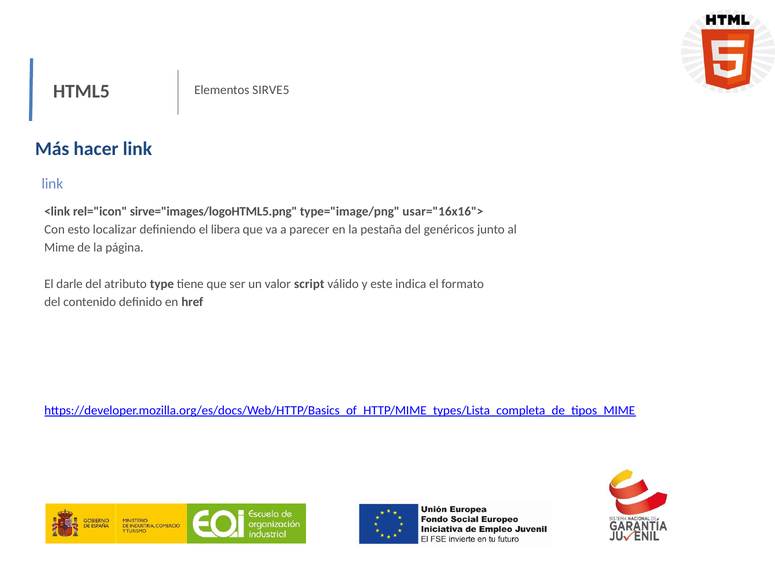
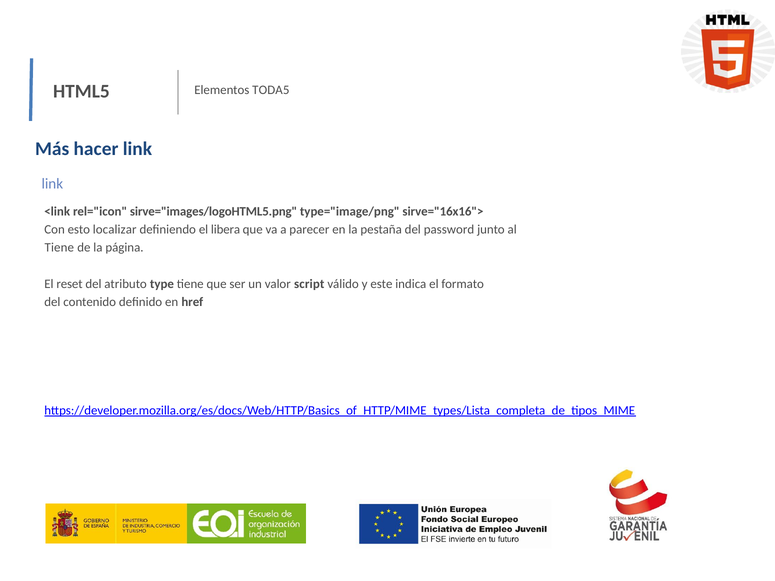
SIRVE5: SIRVE5 -> TODA5 (271, 90)
usar="16x16">: usar="16x16"> -> sirve="16x16"> (443, 212)
genéricos: genéricos -> password (449, 230)
Mime: Mime -> Tiene (59, 248)
darle: darle -> reset (70, 284)
